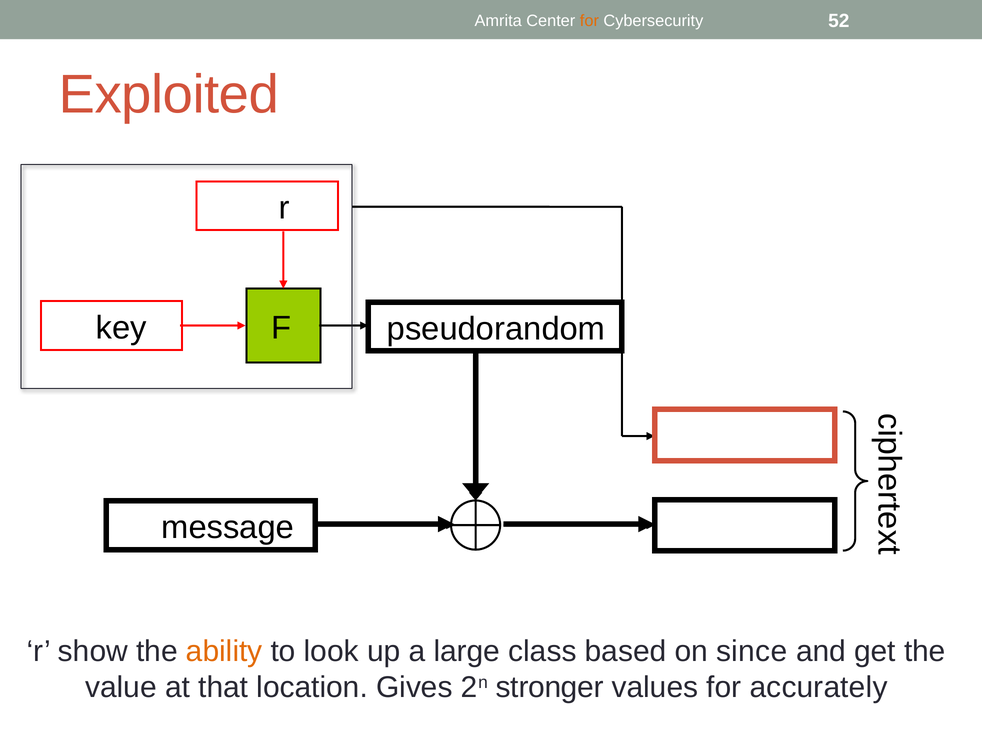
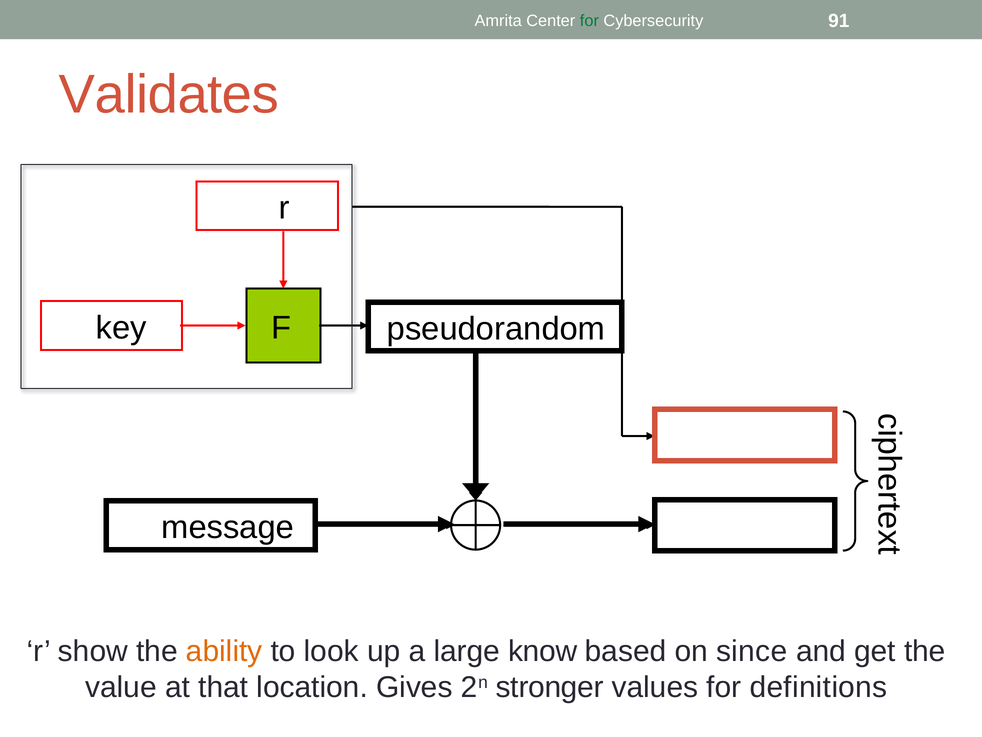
for colour: orange -> green (589, 21)
52: 52 -> 91 (839, 21)
Exploited: Exploited -> Validates (169, 95)
class: class -> know (543, 651)
accurately: accurately -> definitions (818, 687)
